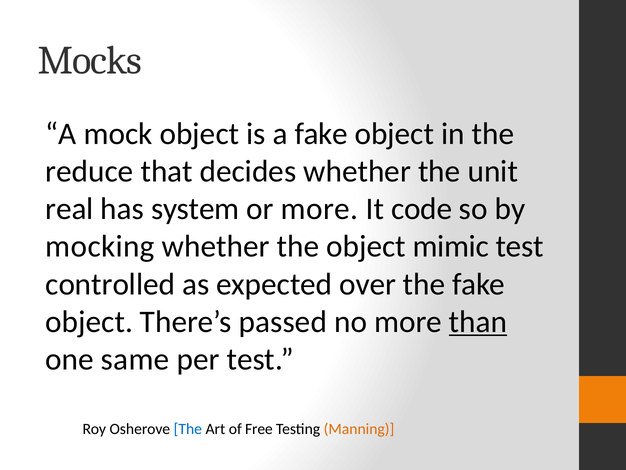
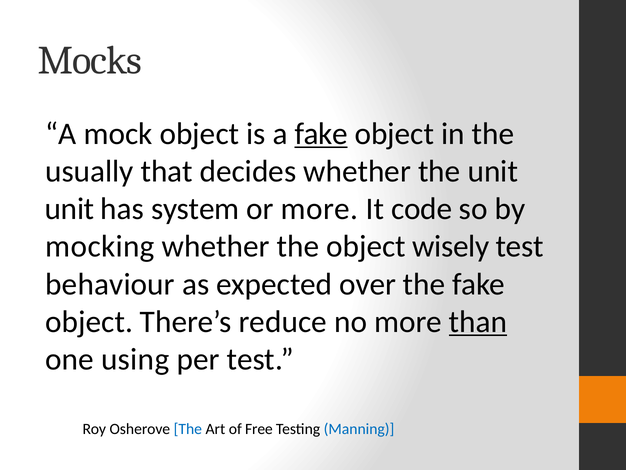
fake underline: none -> present (321, 134)
reduce: reduce -> usually (89, 171)
real: real -> unit (70, 209)
mimic: mimic -> wisely (451, 246)
controlled: controlled -> behaviour (110, 284)
passed: passed -> reduce (283, 321)
same: same -> using (135, 359)
Manning colour: orange -> blue (359, 429)
